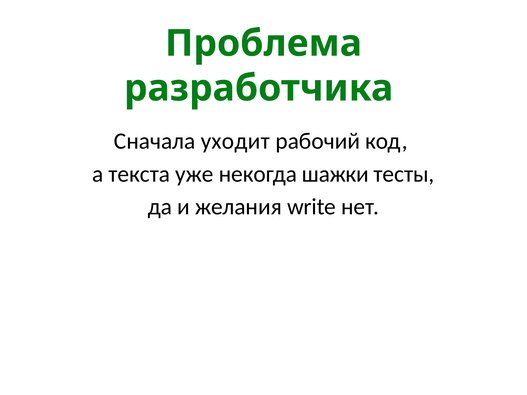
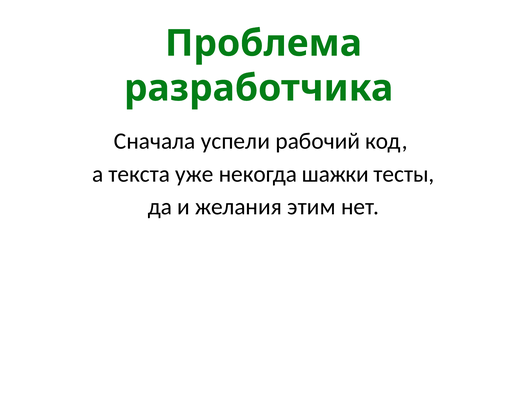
уходит: уходит -> успели (235, 141)
write: write -> этим (311, 207)
